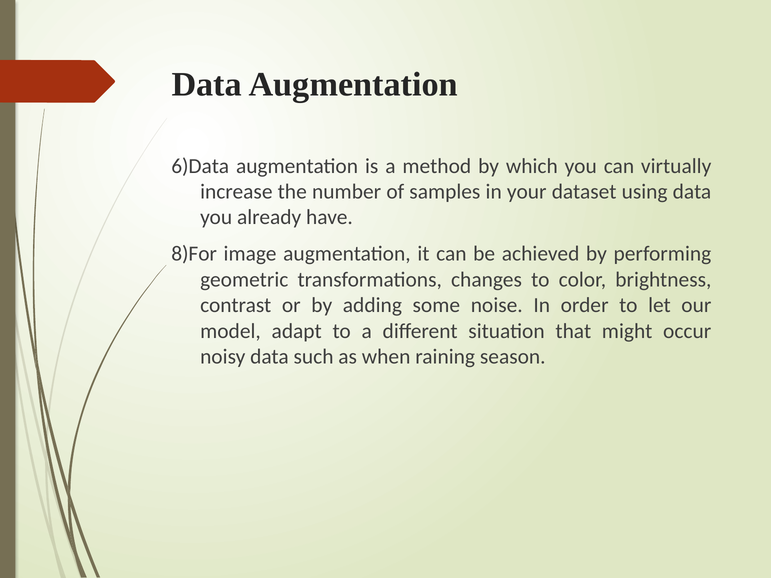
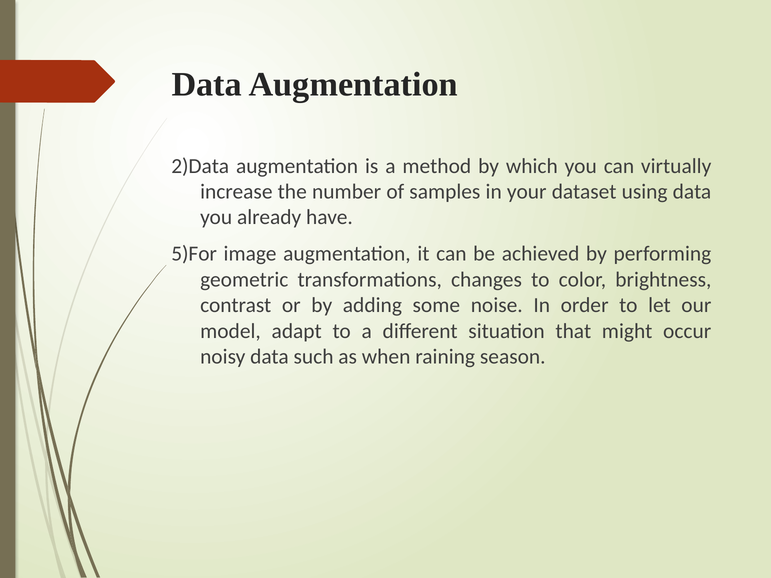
6)Data: 6)Data -> 2)Data (200, 166)
8)For: 8)For -> 5)For (194, 254)
